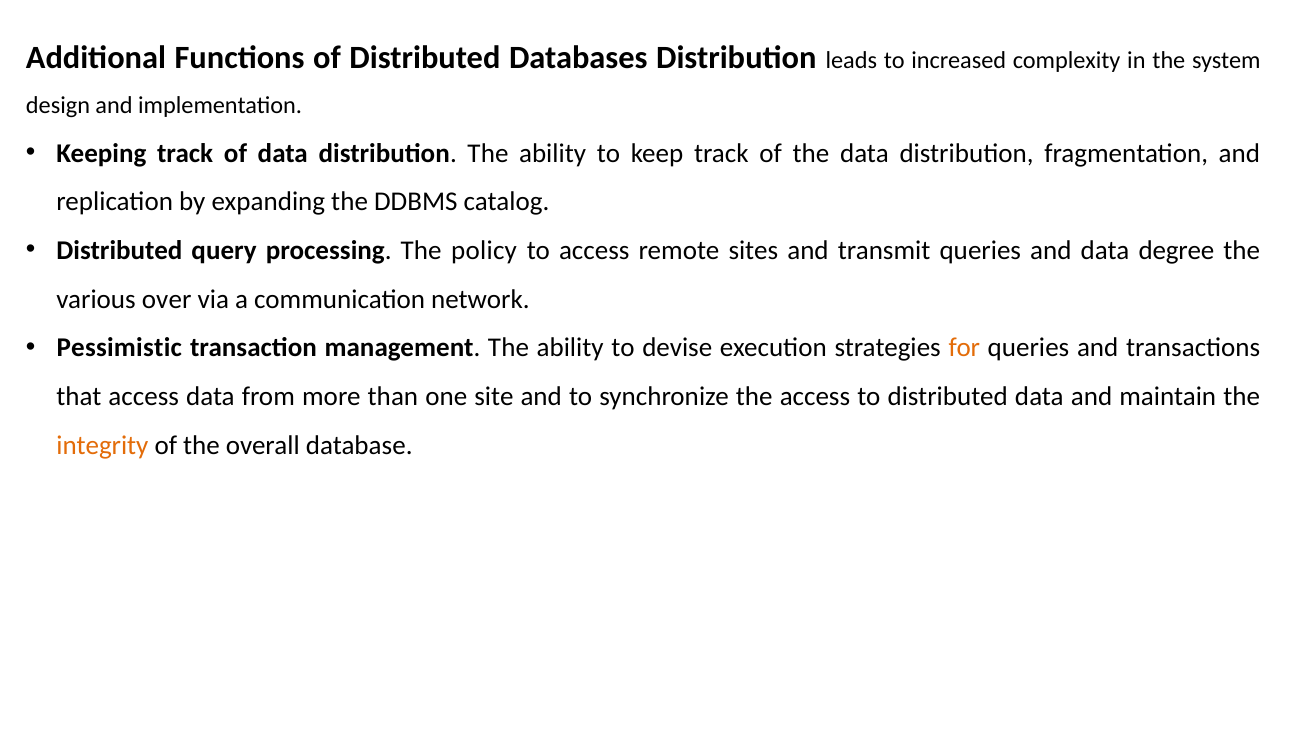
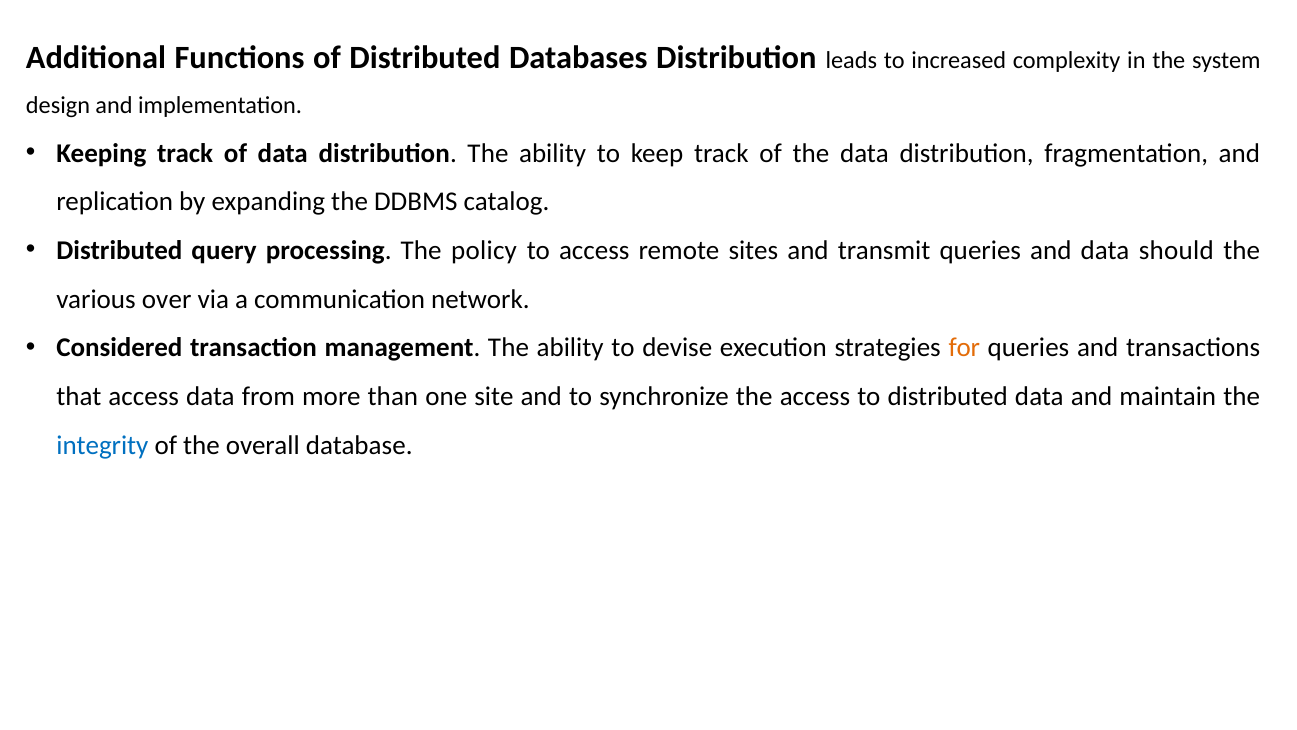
degree: degree -> should (1176, 250)
Pessimistic: Pessimistic -> Considered (119, 348)
integrity colour: orange -> blue (102, 445)
